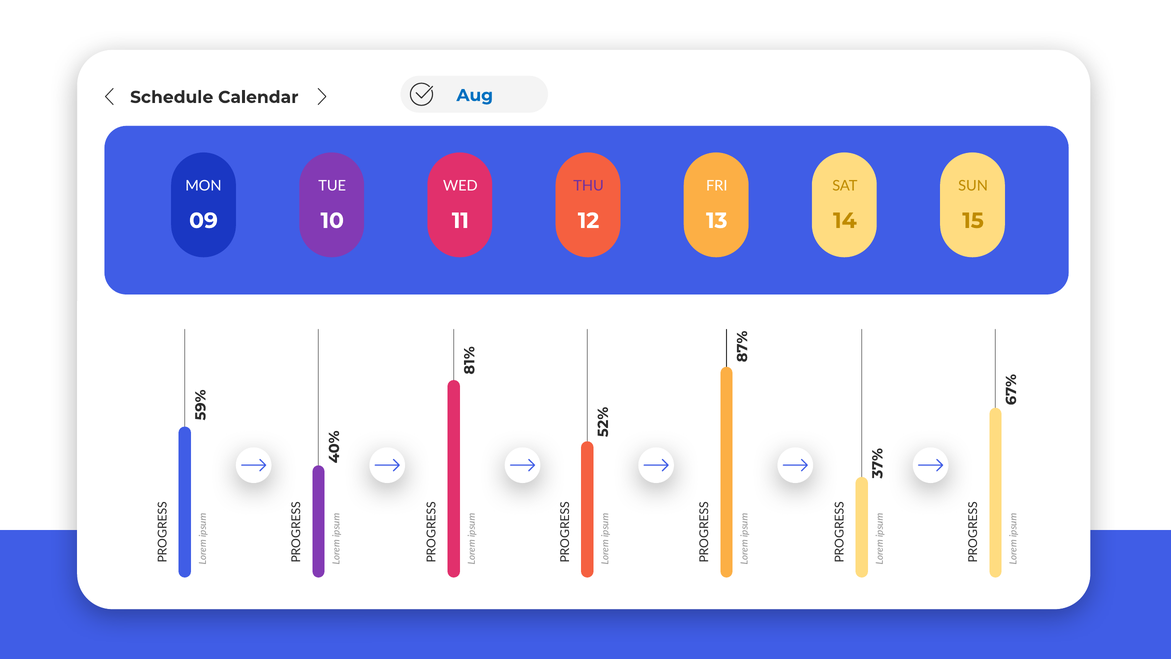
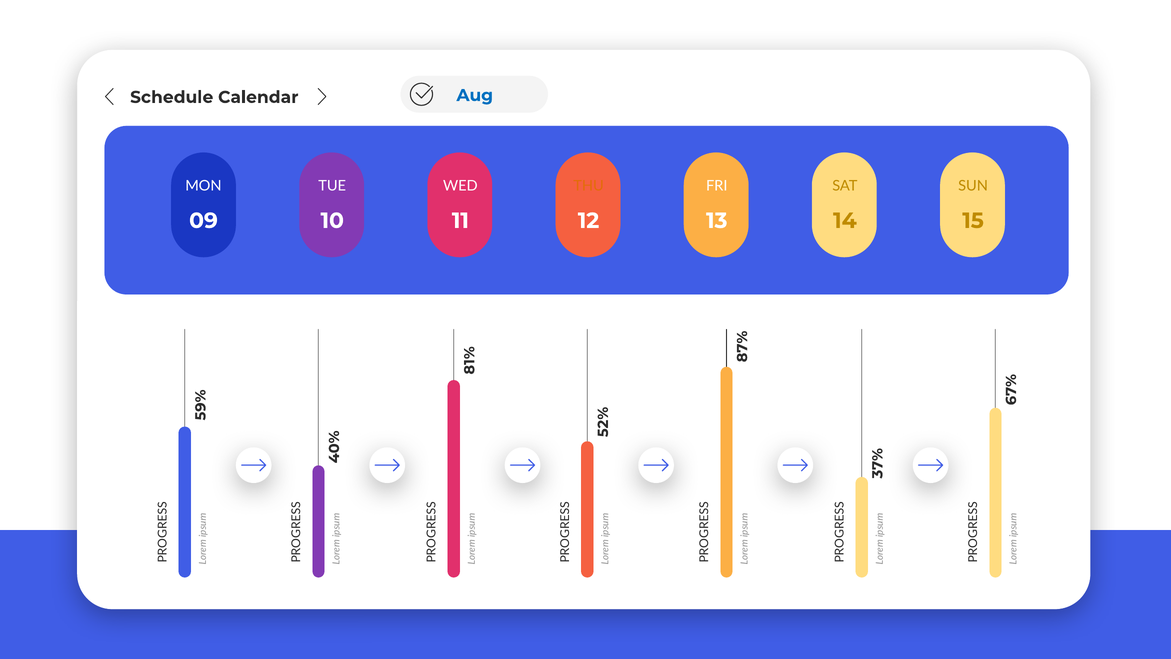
THU colour: purple -> orange (589, 186)
